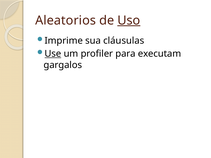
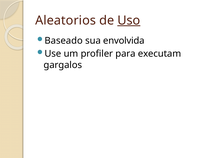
Imprime: Imprime -> Baseado (64, 41)
cláusulas: cláusulas -> envolvida (124, 41)
Use underline: present -> none (53, 54)
